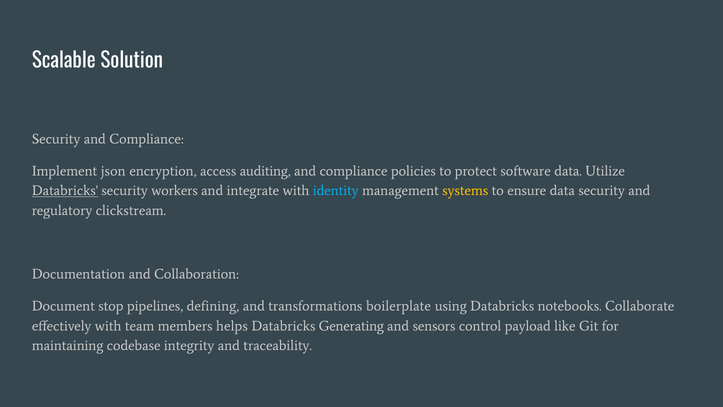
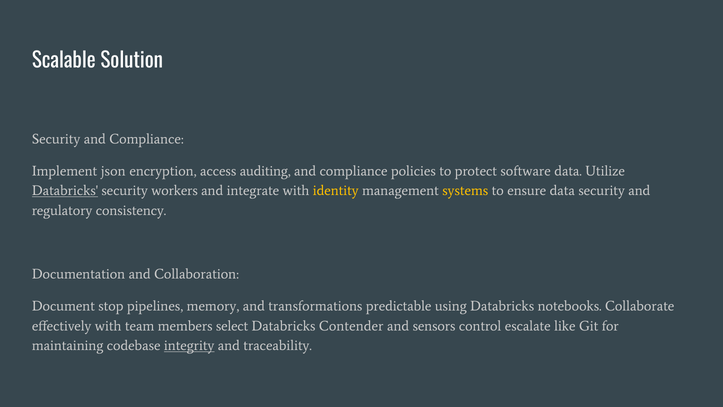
identity colour: light blue -> yellow (336, 191)
clickstream: clickstream -> consistency (131, 210)
defining: defining -> memory (213, 306)
boilerplate: boilerplate -> predictable (399, 306)
helps: helps -> select (232, 326)
Generating: Generating -> Contender (351, 326)
payload: payload -> escalate (528, 326)
integrity underline: none -> present (189, 345)
